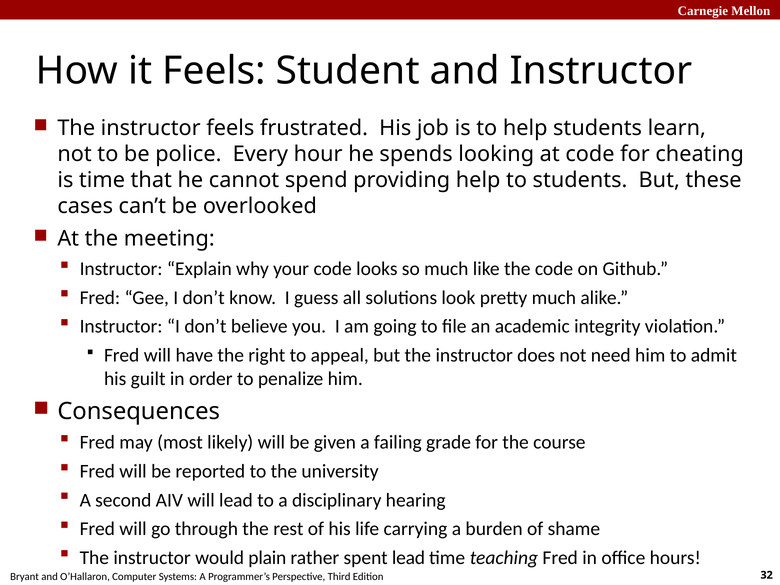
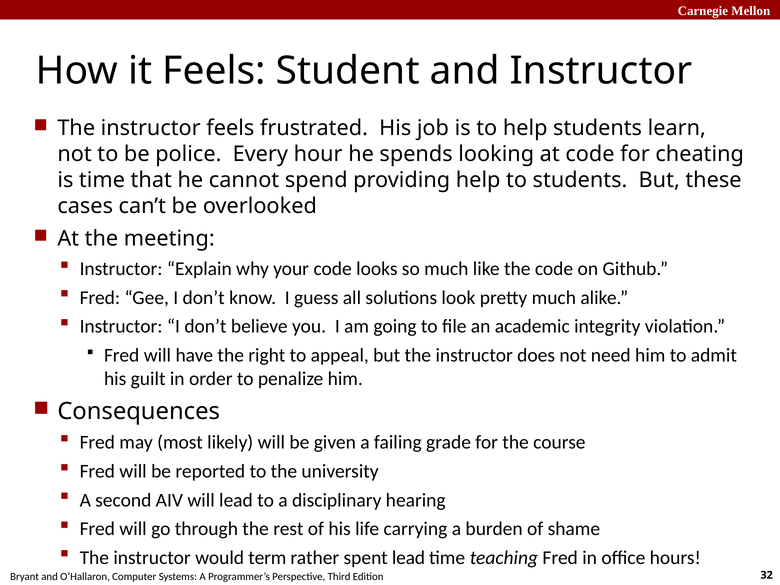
plain: plain -> term (267, 558)
